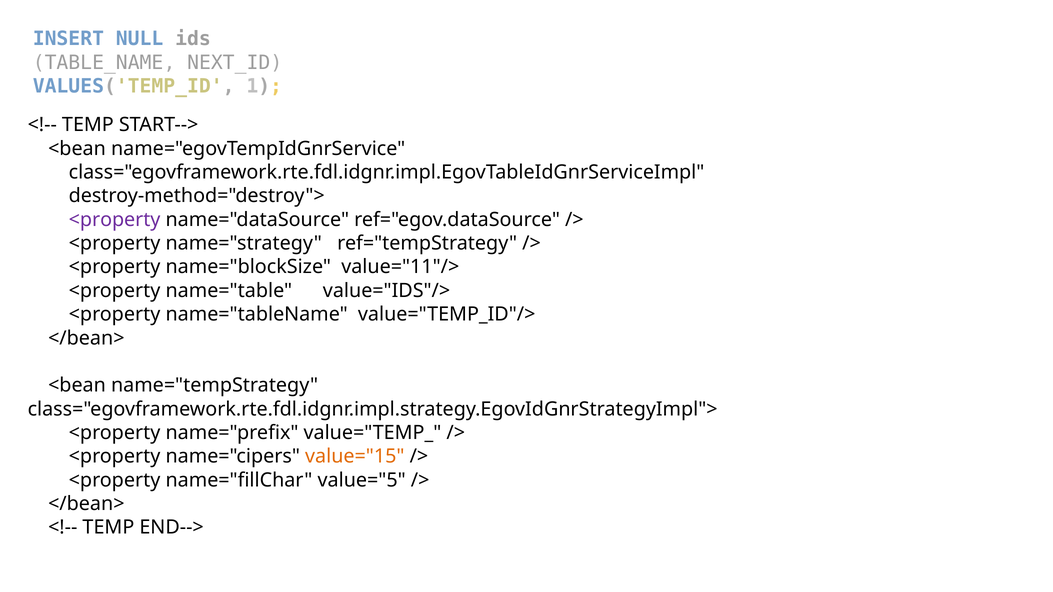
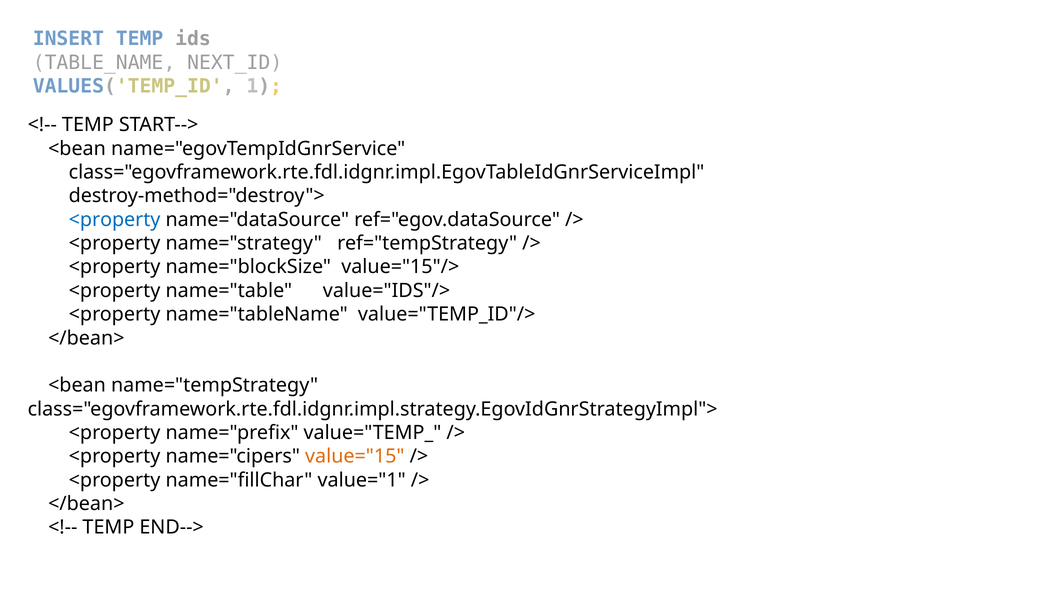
INSERT NULL: NULL -> TEMP (140, 39)
<property colour: purple -> blue (115, 220)
value="11"/>: value="11"/> -> value="15"/> (400, 267)
value="5: value="5 -> value="1 (362, 480)
